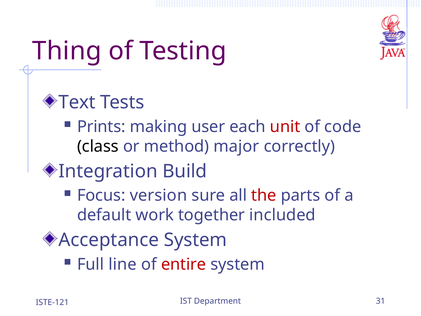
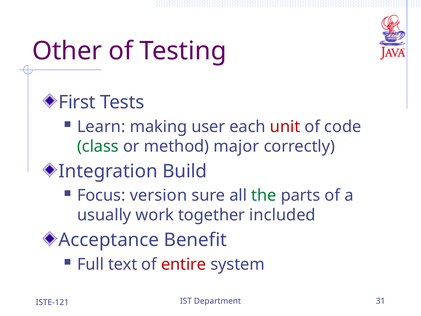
Thing: Thing -> Other (67, 51)
Text: Text -> First (77, 102)
Prints: Prints -> Learn (101, 127)
class colour: black -> green (98, 146)
the colour: red -> green (264, 195)
default: default -> usually (104, 215)
Acceptance System: System -> Benefit (195, 240)
line: line -> text (123, 264)
